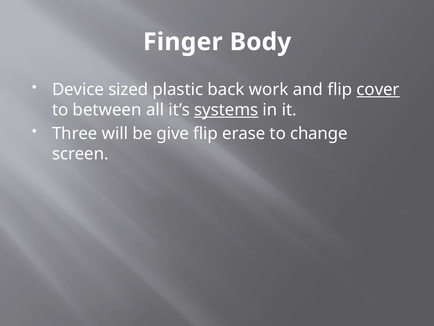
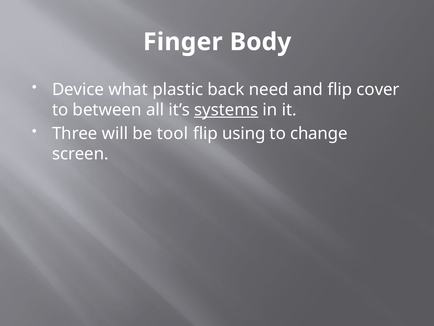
sized: sized -> what (128, 89)
work: work -> need (269, 89)
cover underline: present -> none (378, 89)
give: give -> tool (173, 133)
erase: erase -> using (244, 133)
